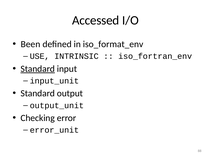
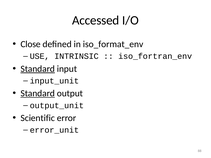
Been: Been -> Close (31, 44)
Standard underline: none -> present (38, 94)
Checking: Checking -> Scientific (38, 118)
